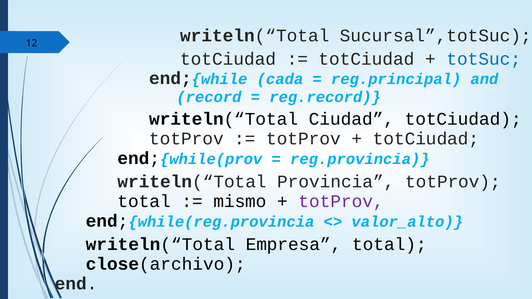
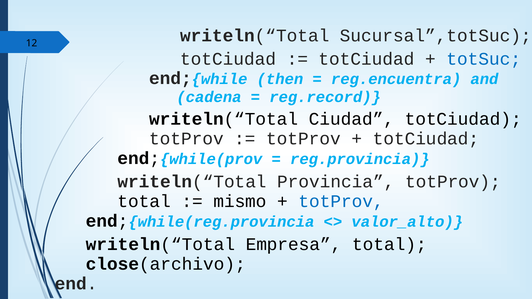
cada: cada -> then (280, 79)
reg.principal: reg.principal -> reg.encuentra (396, 79)
record: record -> cadena (209, 97)
totProv colour: purple -> blue (341, 201)
